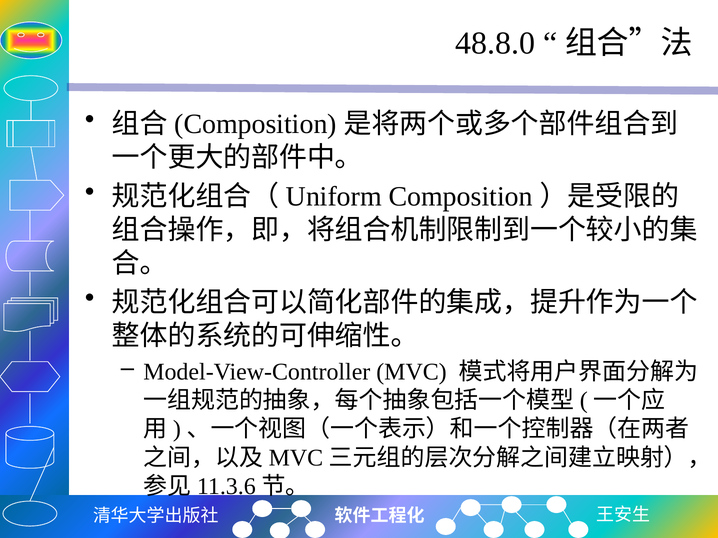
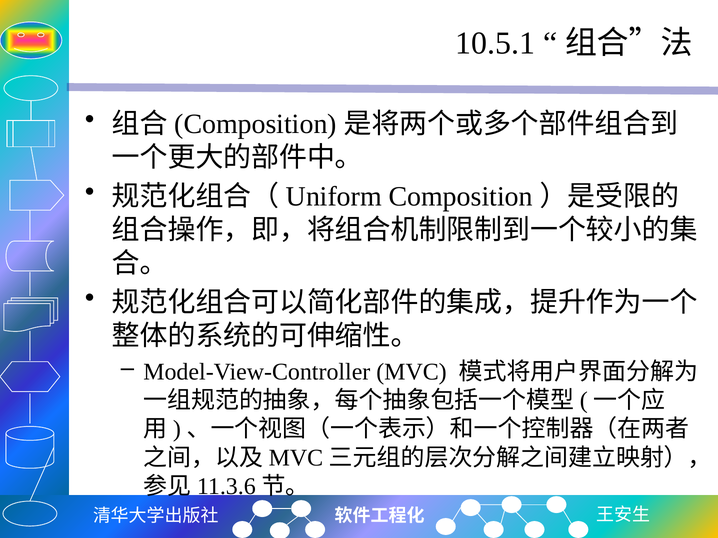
48.8.0: 48.8.0 -> 10.5.1 (495, 43)
